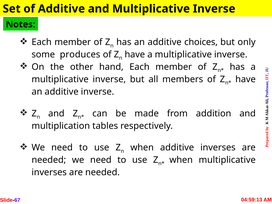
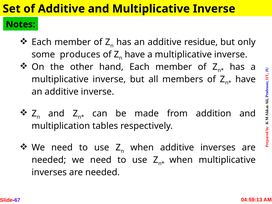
choices: choices -> residue (201, 42)
